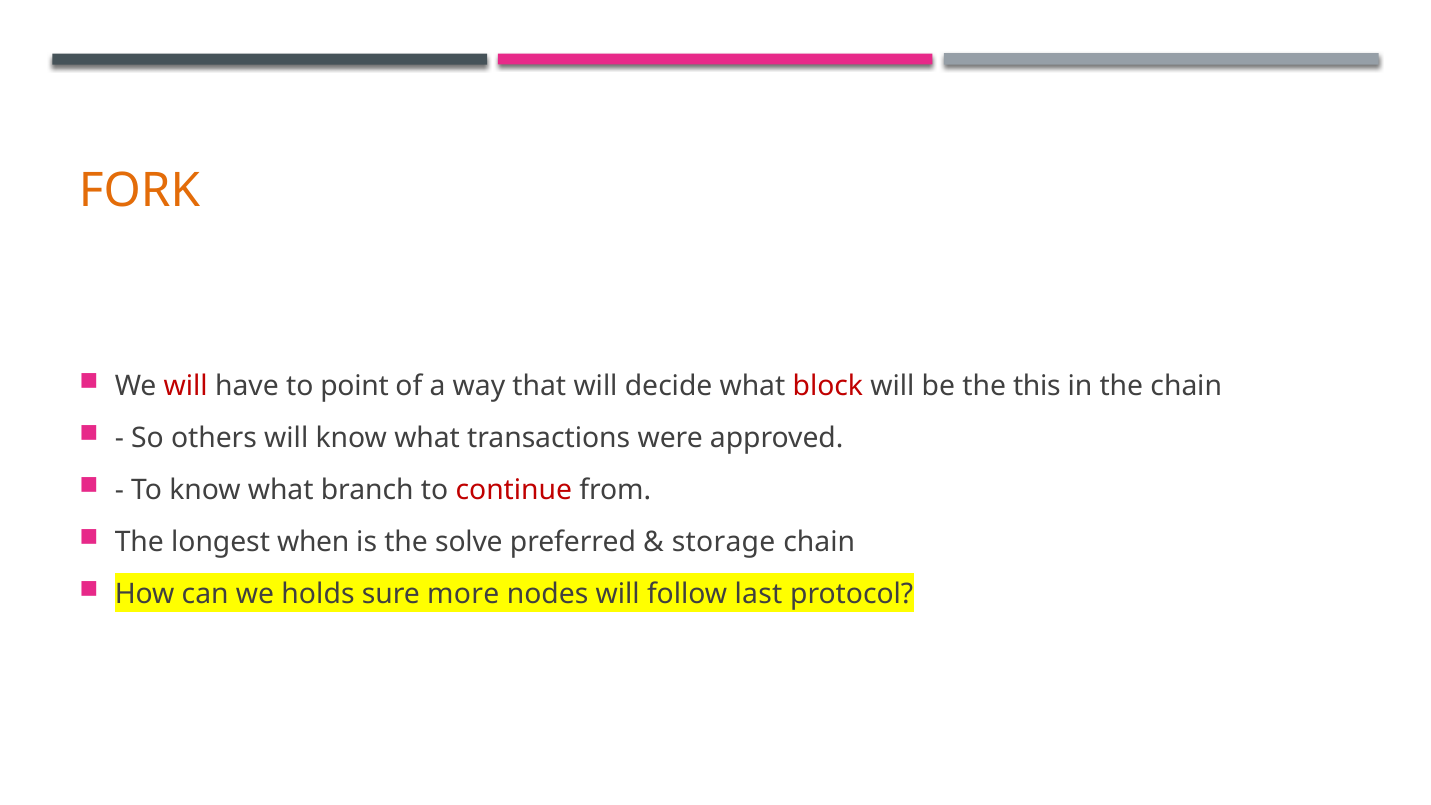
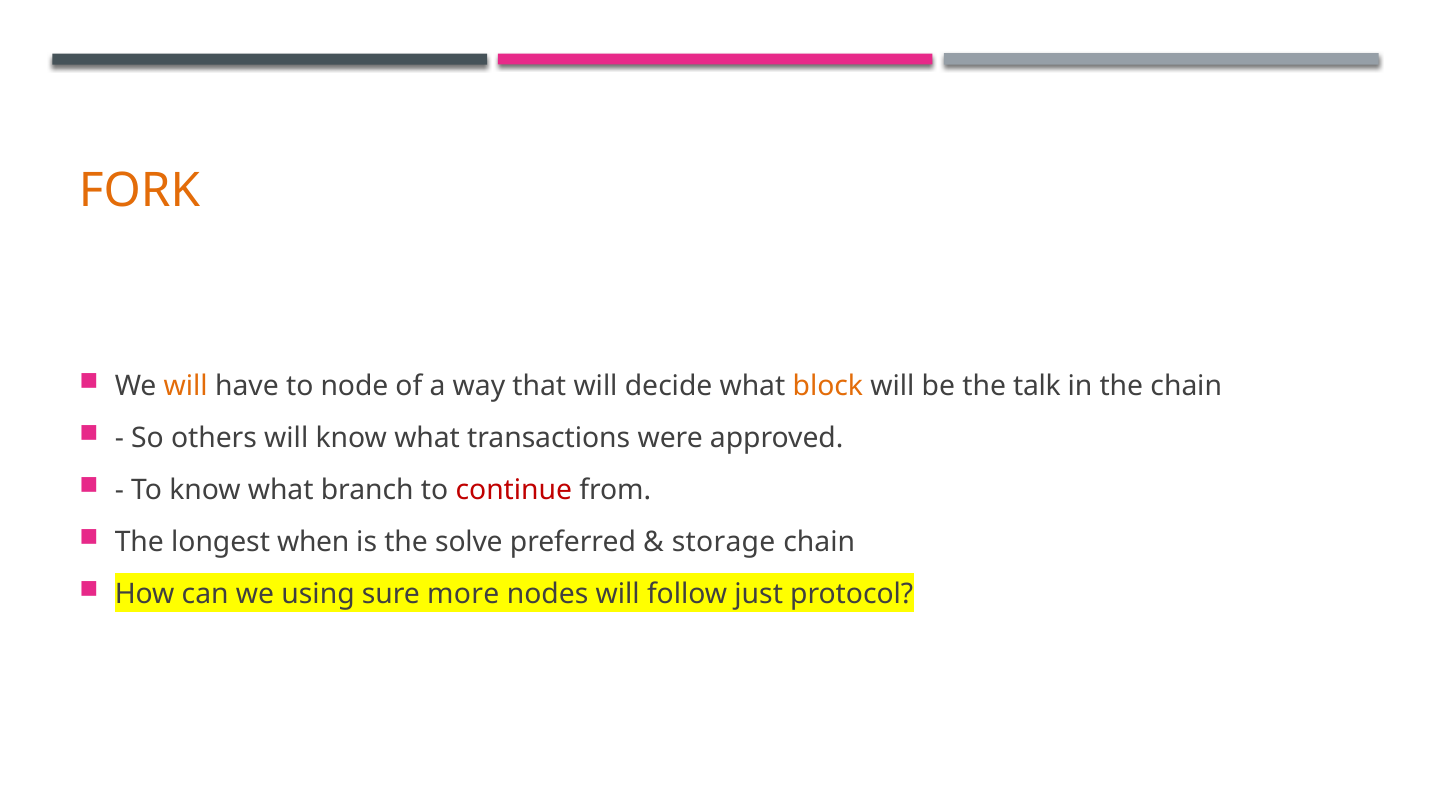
will colour: red -> orange (186, 386)
point: point -> node (354, 386)
block colour: red -> orange (828, 386)
this: this -> talk (1037, 386)
holds: holds -> using (318, 594)
last: last -> just (759, 594)
